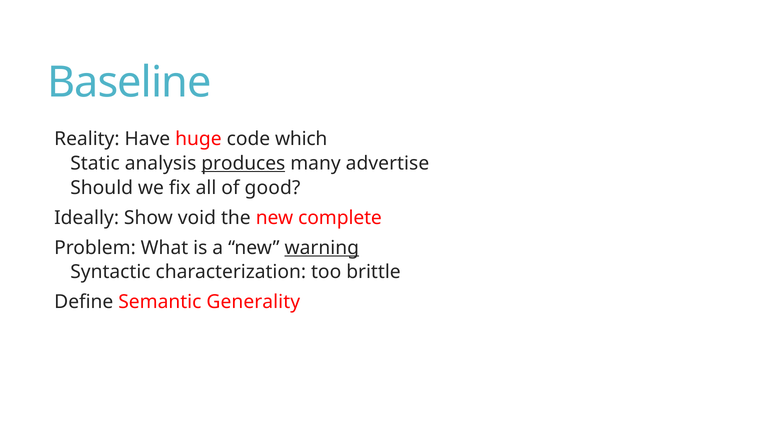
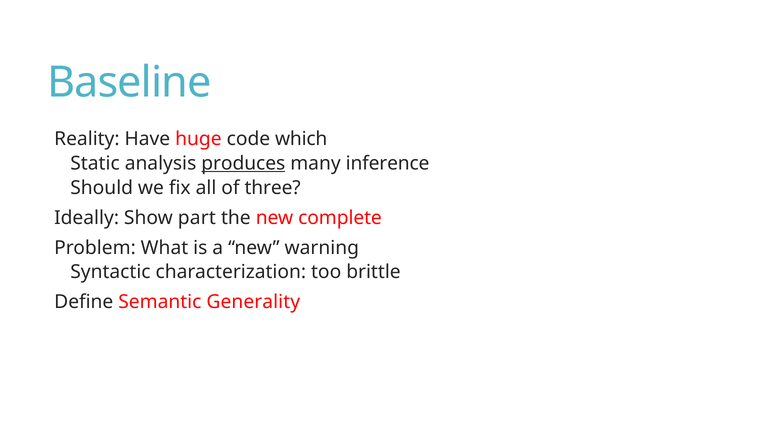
advertise: advertise -> inference (388, 164)
good: good -> three (273, 188)
void: void -> part (197, 218)
warning underline: present -> none (322, 248)
